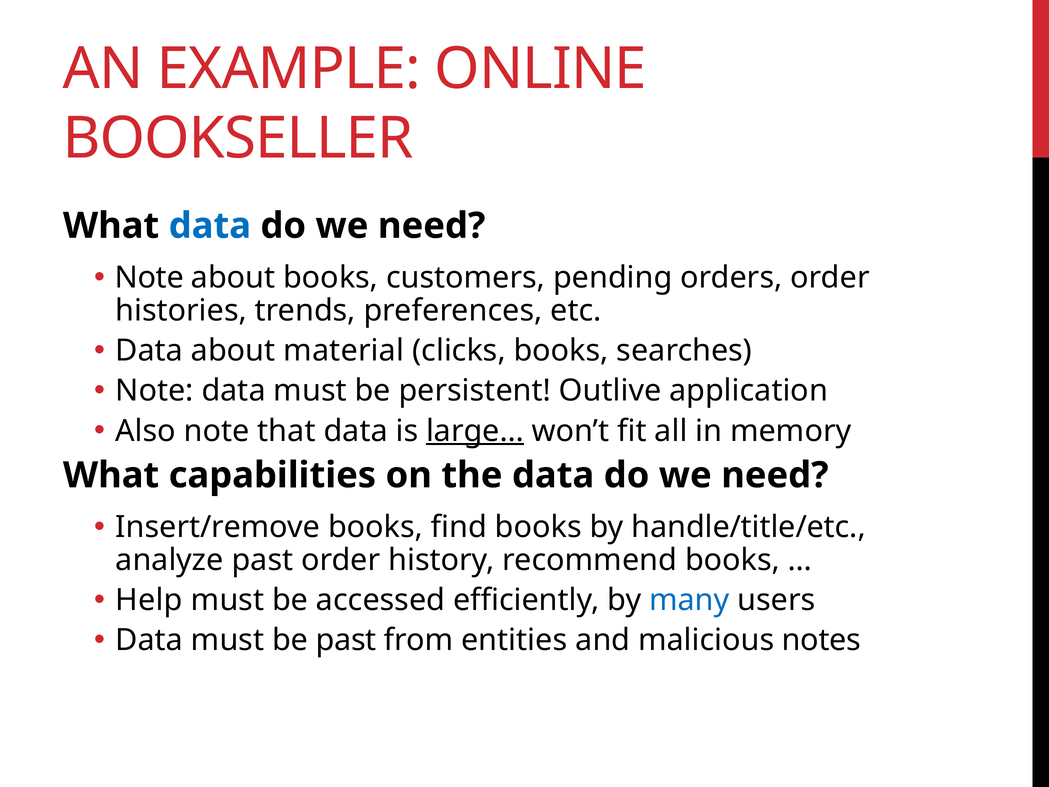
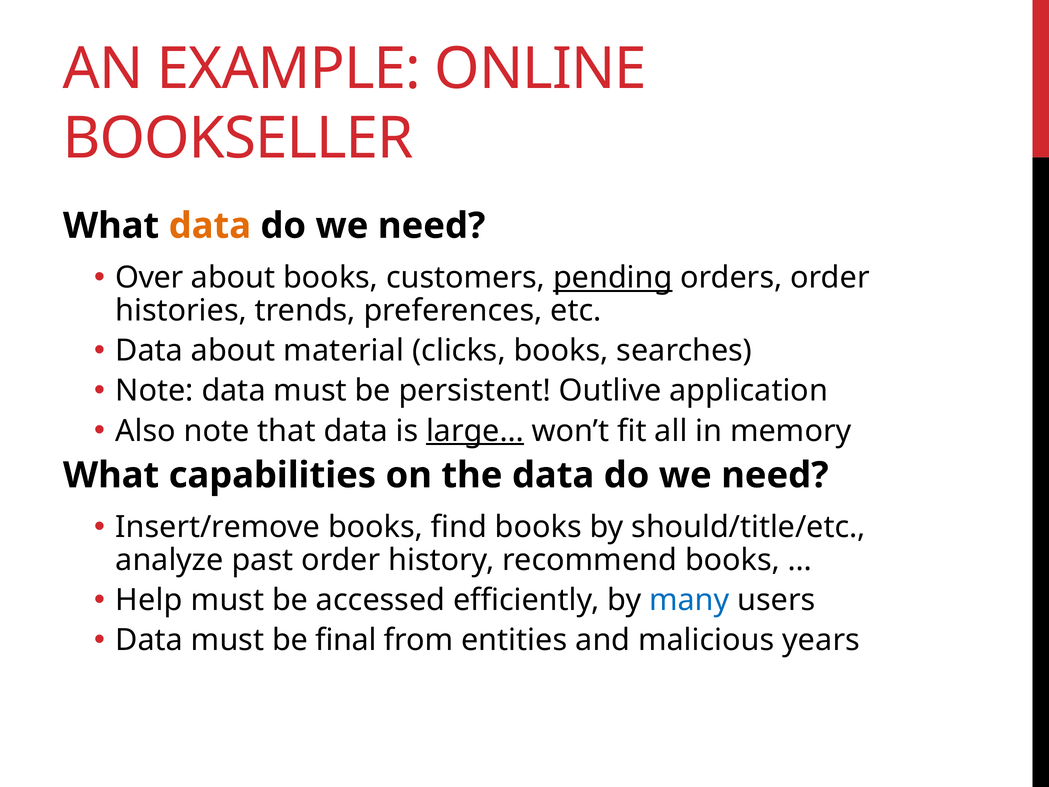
data colour: blue -> orange (210, 226)
Note: Note -> Over (149, 278)
pending underline: none -> present (613, 278)
handle/title/etc: handle/title/etc -> should/title/etc (749, 527)
be past: past -> final (346, 640)
notes: notes -> years (821, 640)
